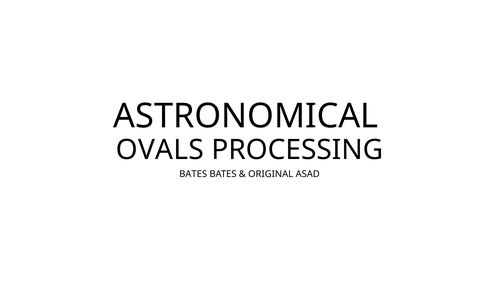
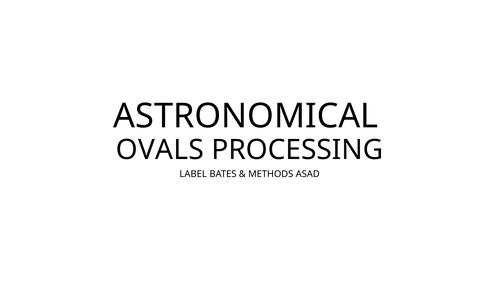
BATES: BATES -> LABEL (193, 174)
ORIGINAL: ORIGINAL -> METHODS (271, 174)
